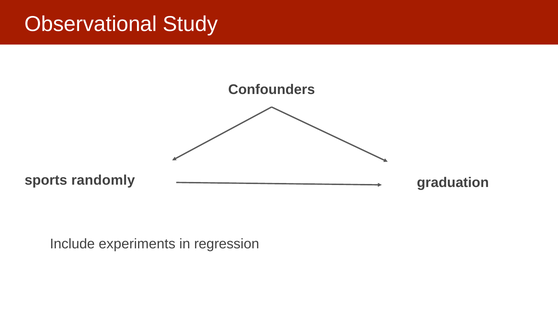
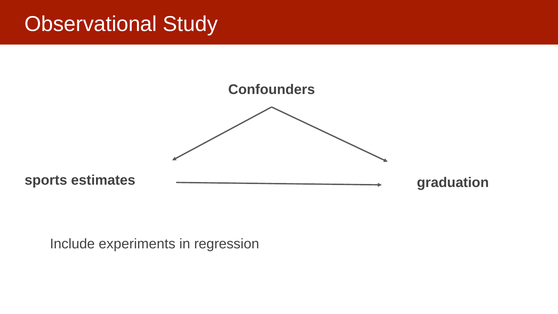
randomly: randomly -> estimates (103, 180)
